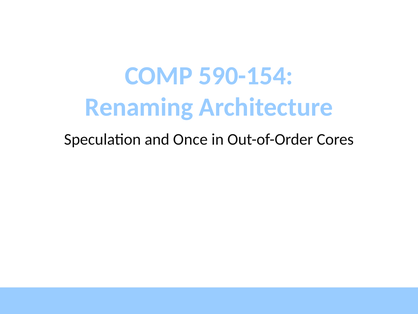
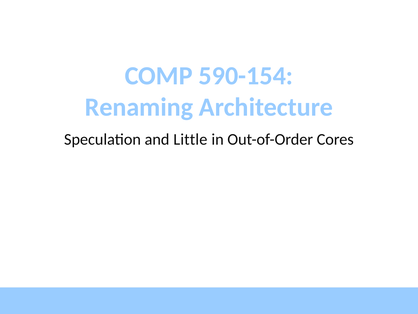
Once: Once -> Little (190, 139)
